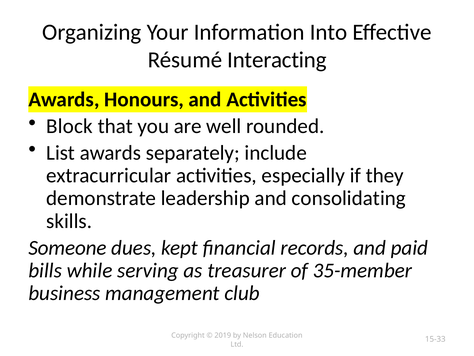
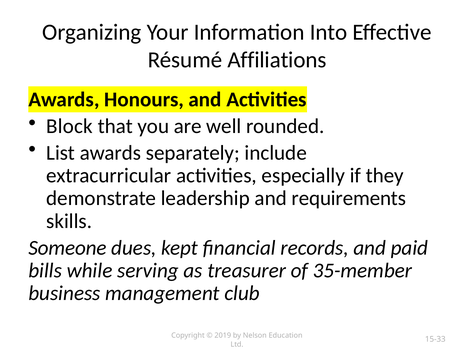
Interacting: Interacting -> Affiliations (277, 60)
consolidating: consolidating -> requirements (349, 198)
